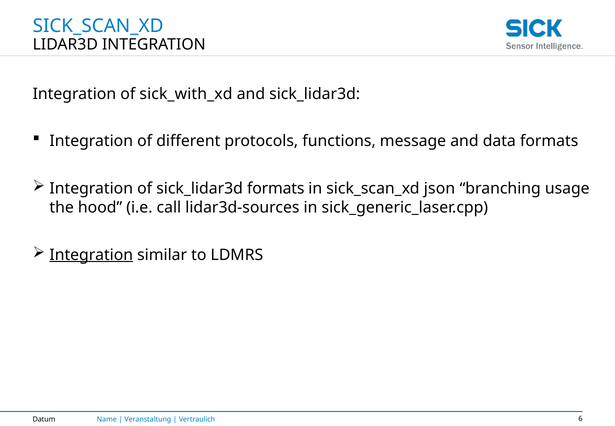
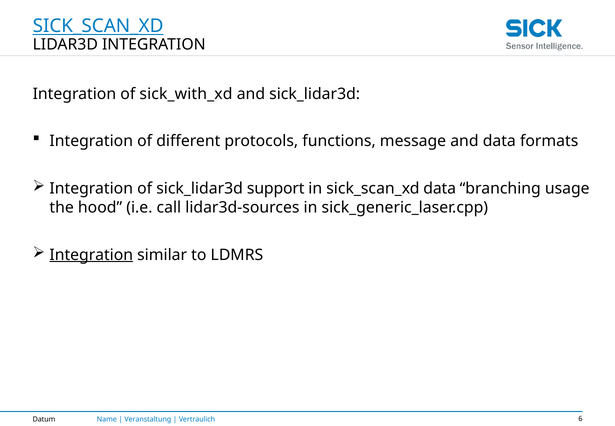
SICK_SCAN_XD underline: none -> present (98, 26)
sick_lidar3d formats: formats -> support (276, 188)
sick_scan_xd json: json -> data (440, 188)
